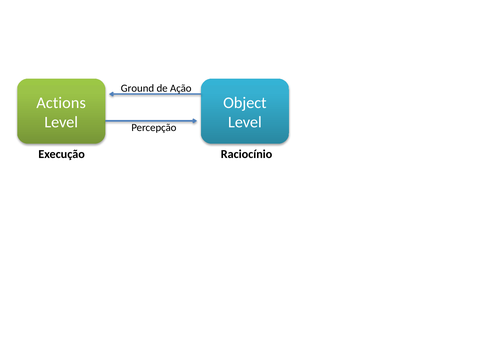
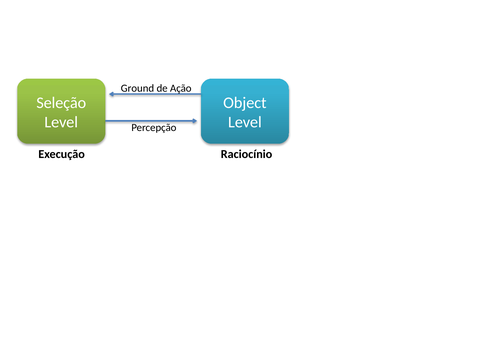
Actions: Actions -> Seleção (61, 103)
